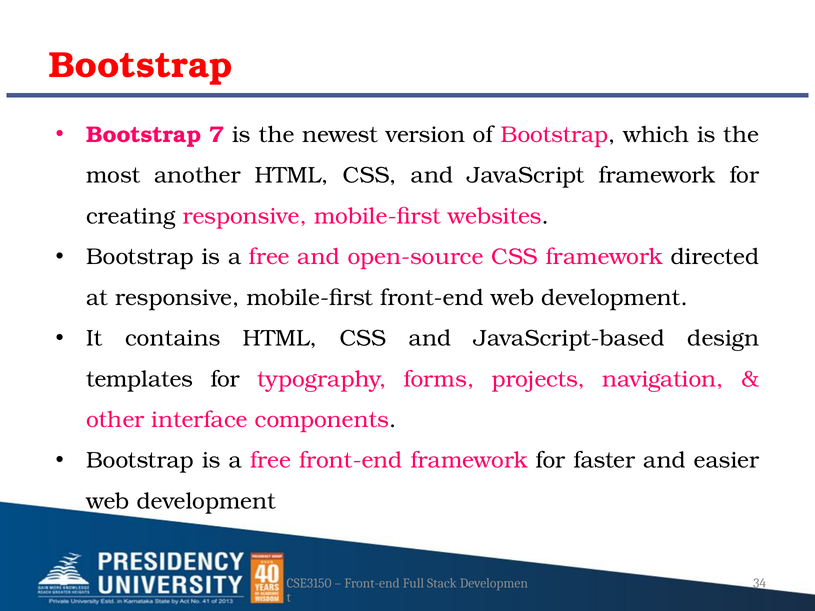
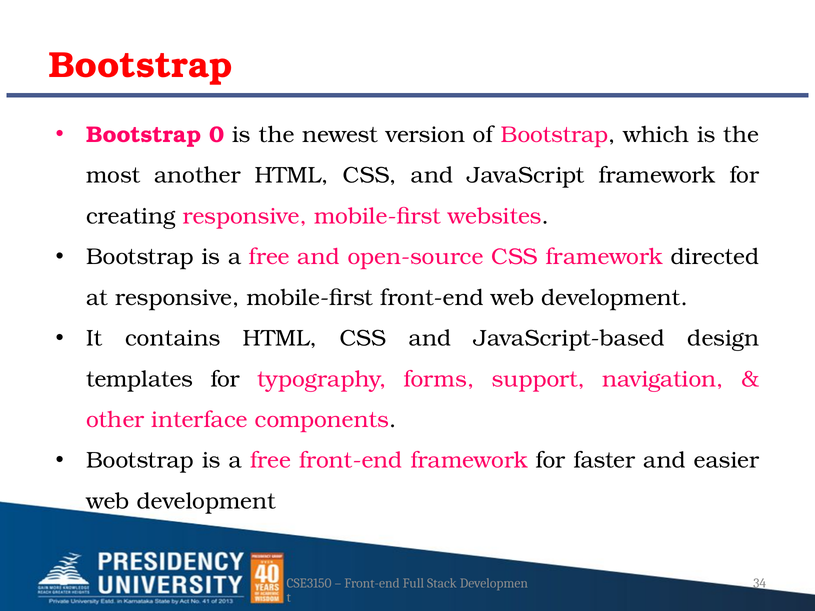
7: 7 -> 0 (217, 135)
projects: projects -> support (538, 379)
